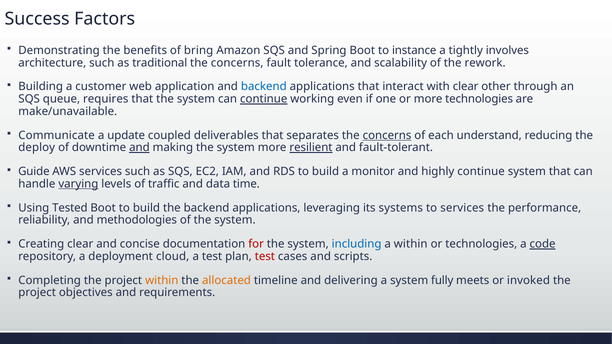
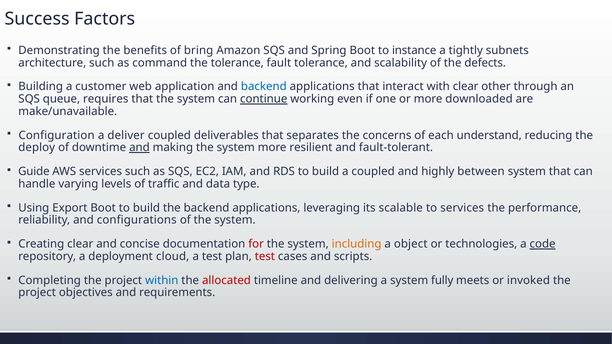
involves: involves -> subnets (507, 50)
traditional: traditional -> command (160, 63)
concerns: concerns -> tolerance (237, 63)
rework: rework -> defects (485, 63)
more technologies: technologies -> downloaded (479, 99)
Communicate: Communicate -> Configuration (57, 135)
update: update -> deliver (126, 135)
concerns underline: present -> none (387, 135)
resilient underline: present -> none (311, 148)
a monitor: monitor -> coupled (373, 172)
highly continue: continue -> between (481, 172)
varying underline: present -> none (78, 184)
time: time -> type (246, 184)
Tested: Tested -> Export (70, 208)
systems: systems -> scalable (401, 208)
methodologies: methodologies -> configurations (137, 220)
including colour: blue -> orange (357, 244)
a within: within -> object (411, 244)
within colour: orange -> blue (162, 280)
allocated colour: orange -> red (226, 280)
